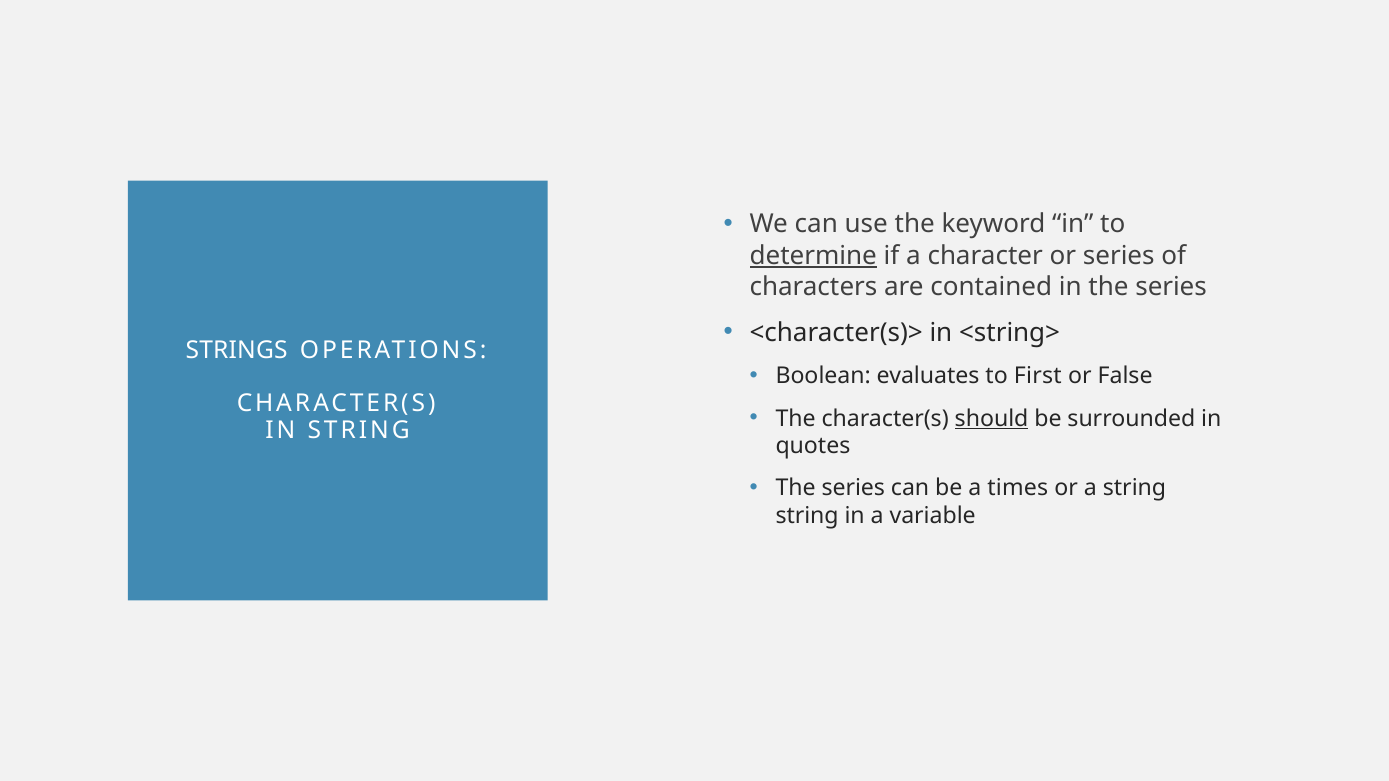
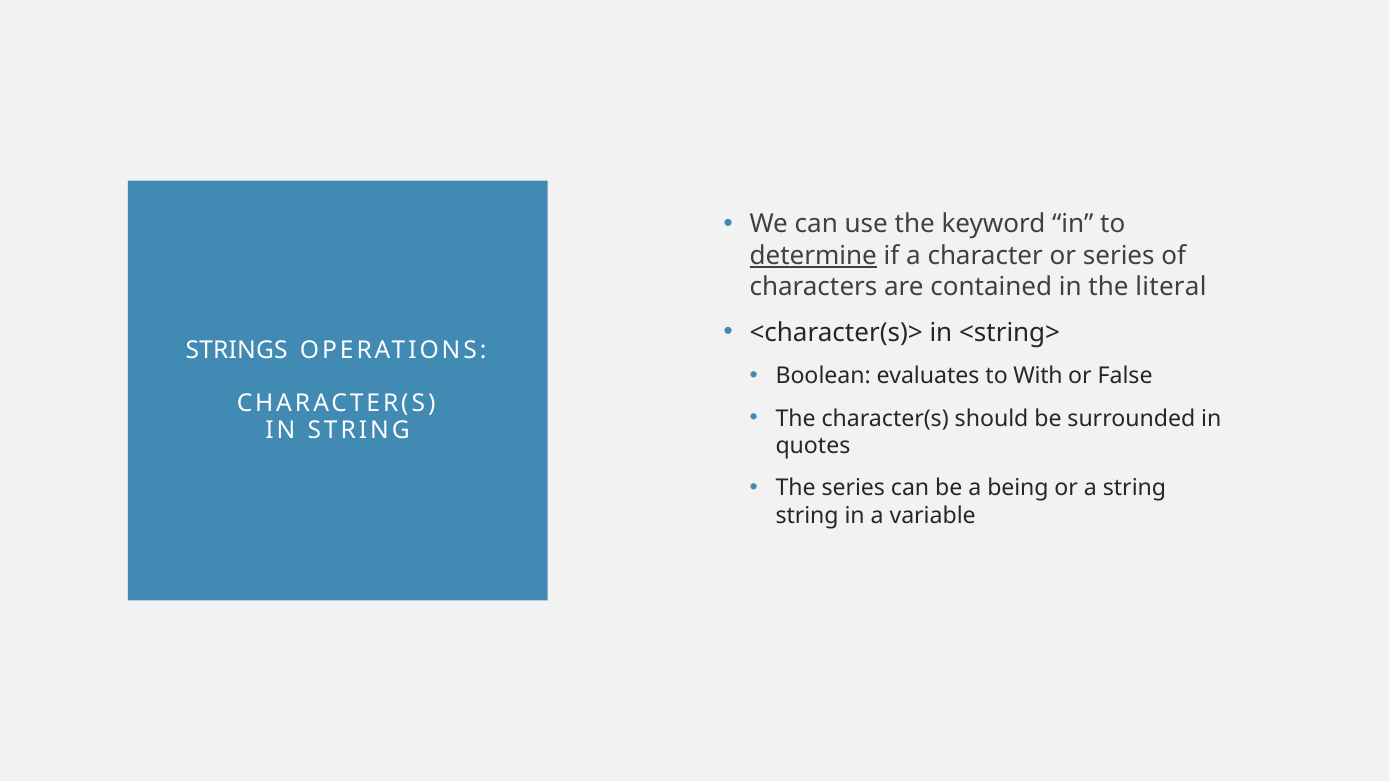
in the series: series -> literal (1171, 287)
First: First -> With (1038, 376)
should underline: present -> none (992, 419)
times: times -> being (1018, 489)
